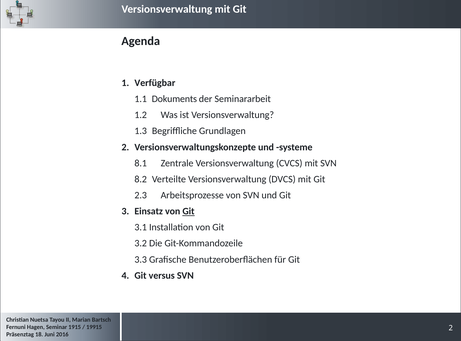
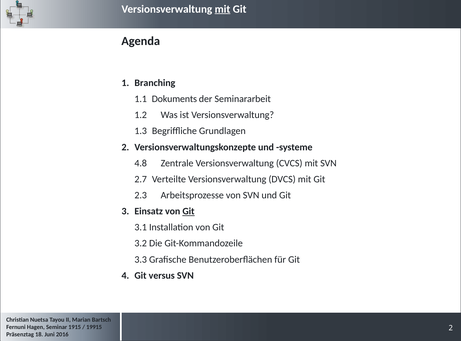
mit underline: none -> present (222, 9)
Verfügbar: Verfügbar -> Branching (155, 83)
8.1: 8.1 -> 4.8 (141, 163)
8.2: 8.2 -> 2.7 (141, 179)
